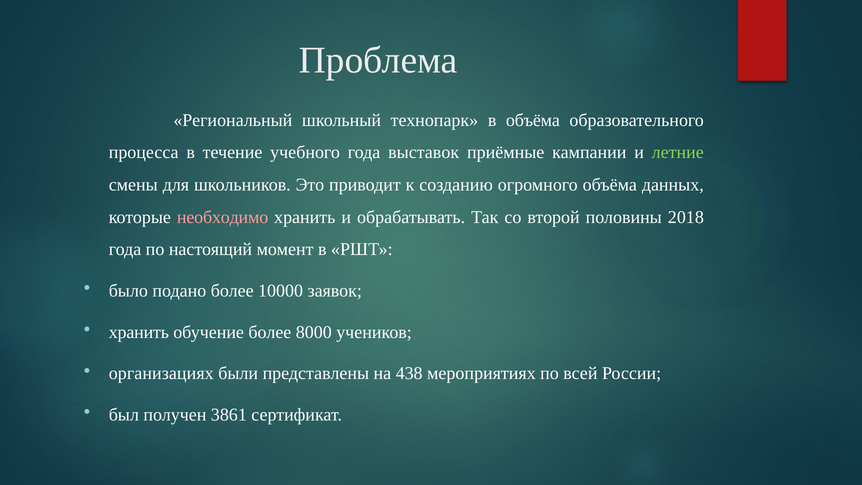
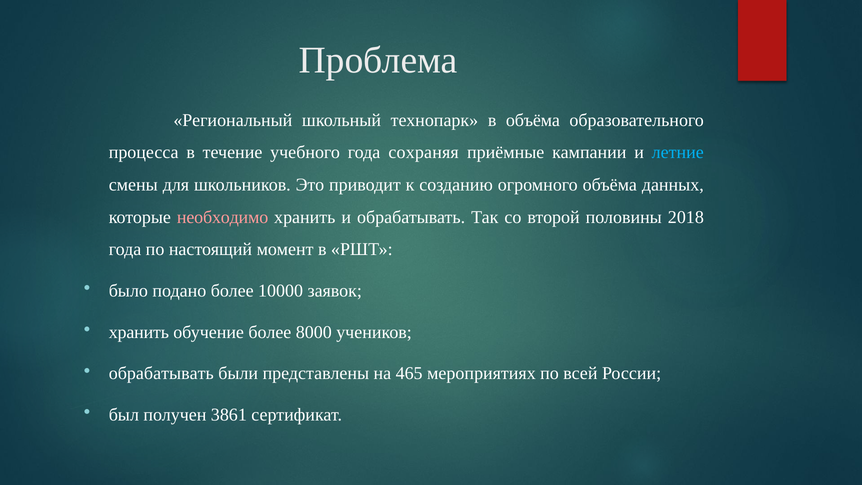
выставок: выставок -> сохраняя (424, 152)
летние colour: light green -> light blue (678, 152)
организациях: организациях -> обрабатывать (161, 373)
438: 438 -> 465 (409, 373)
